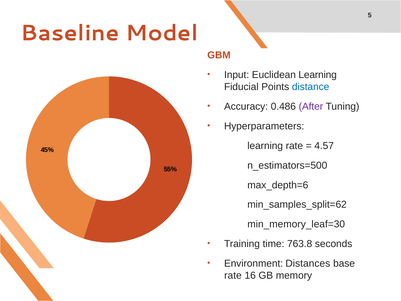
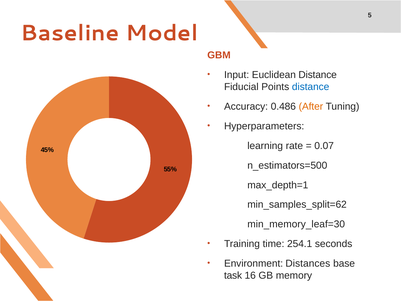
Euclidean Learning: Learning -> Distance (318, 75)
After colour: purple -> orange (311, 106)
4.57: 4.57 -> 0.07 (324, 146)
max_depth=6: max_depth=6 -> max_depth=1 (278, 185)
763.8: 763.8 -> 254.1 (300, 244)
rate: rate -> task (233, 275)
